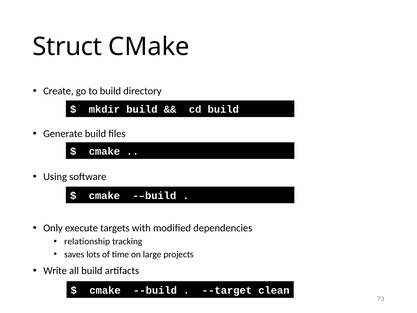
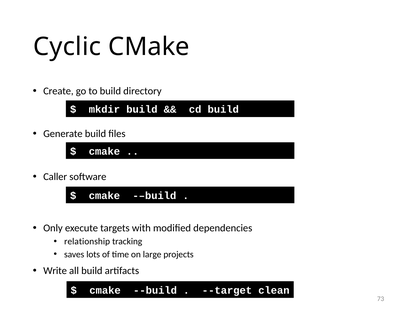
Struct: Struct -> Cyclic (67, 47)
Using: Using -> Caller (55, 177)
